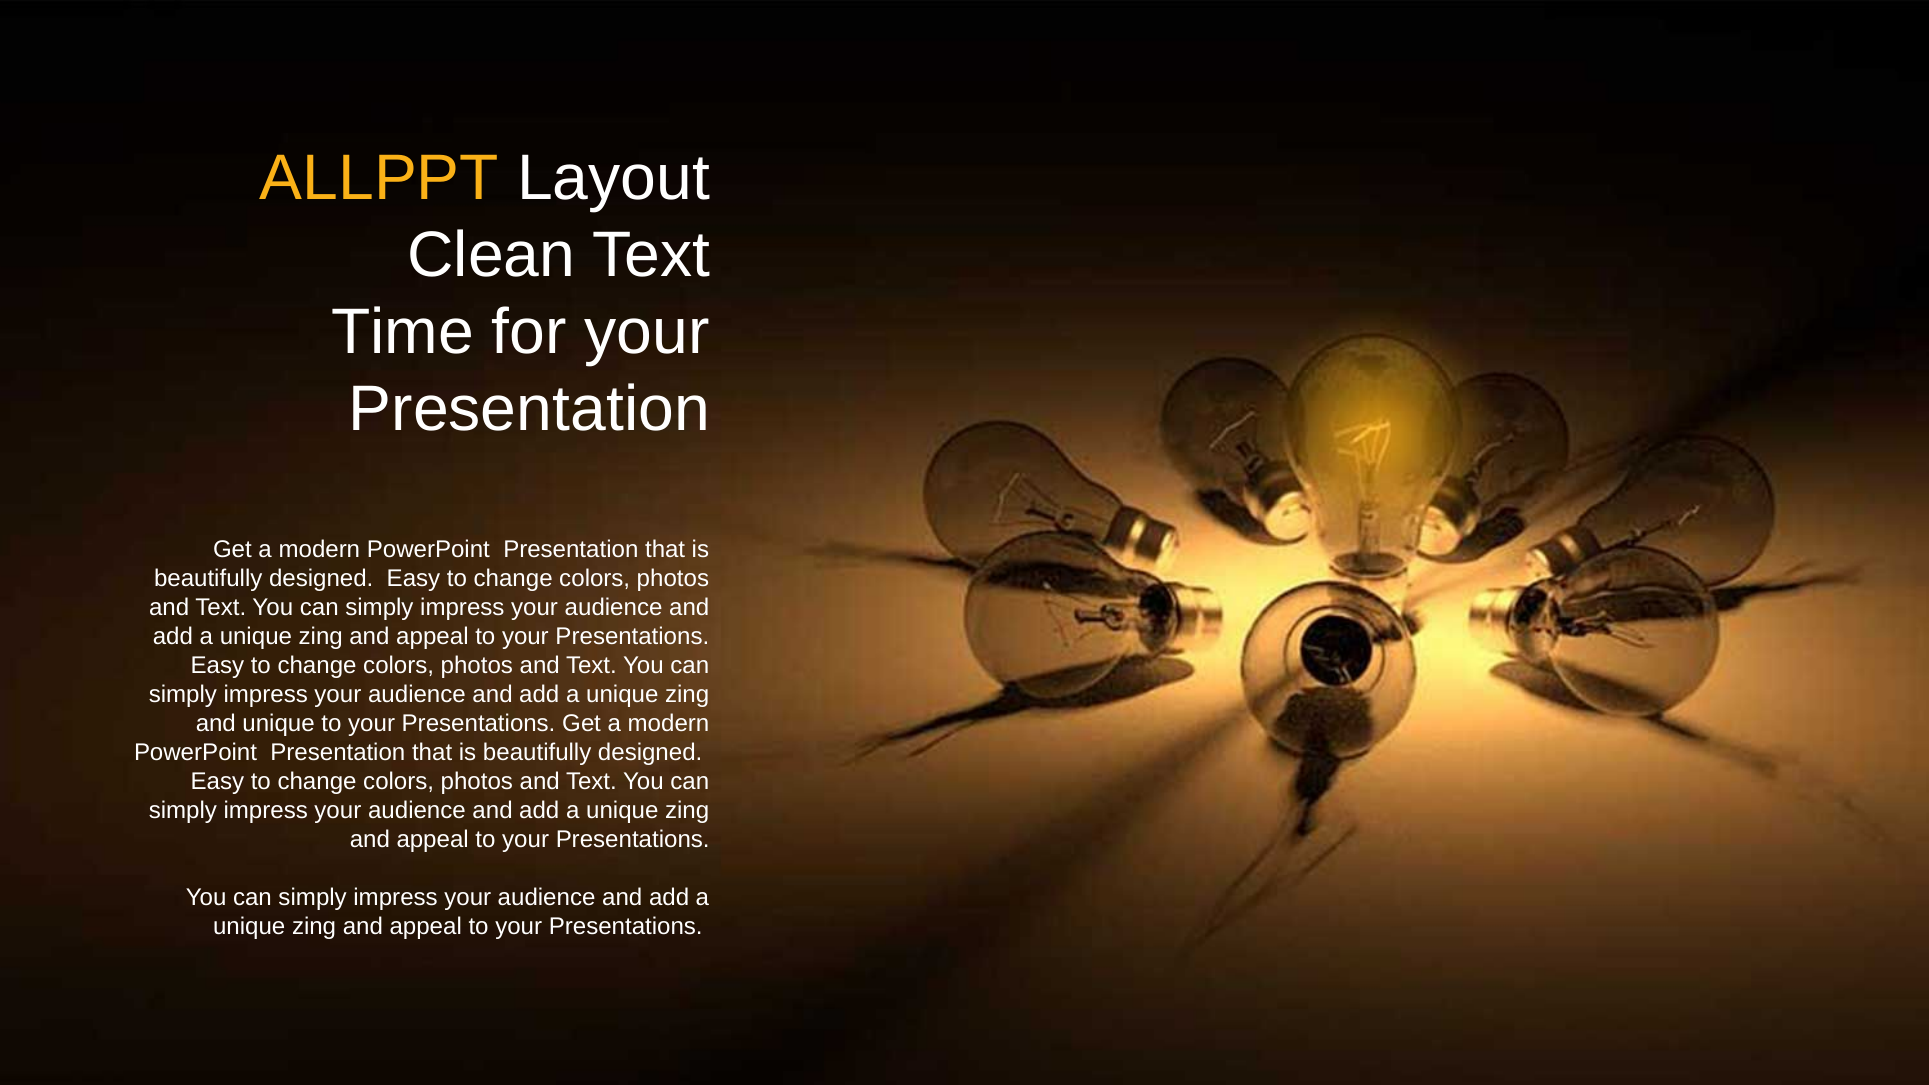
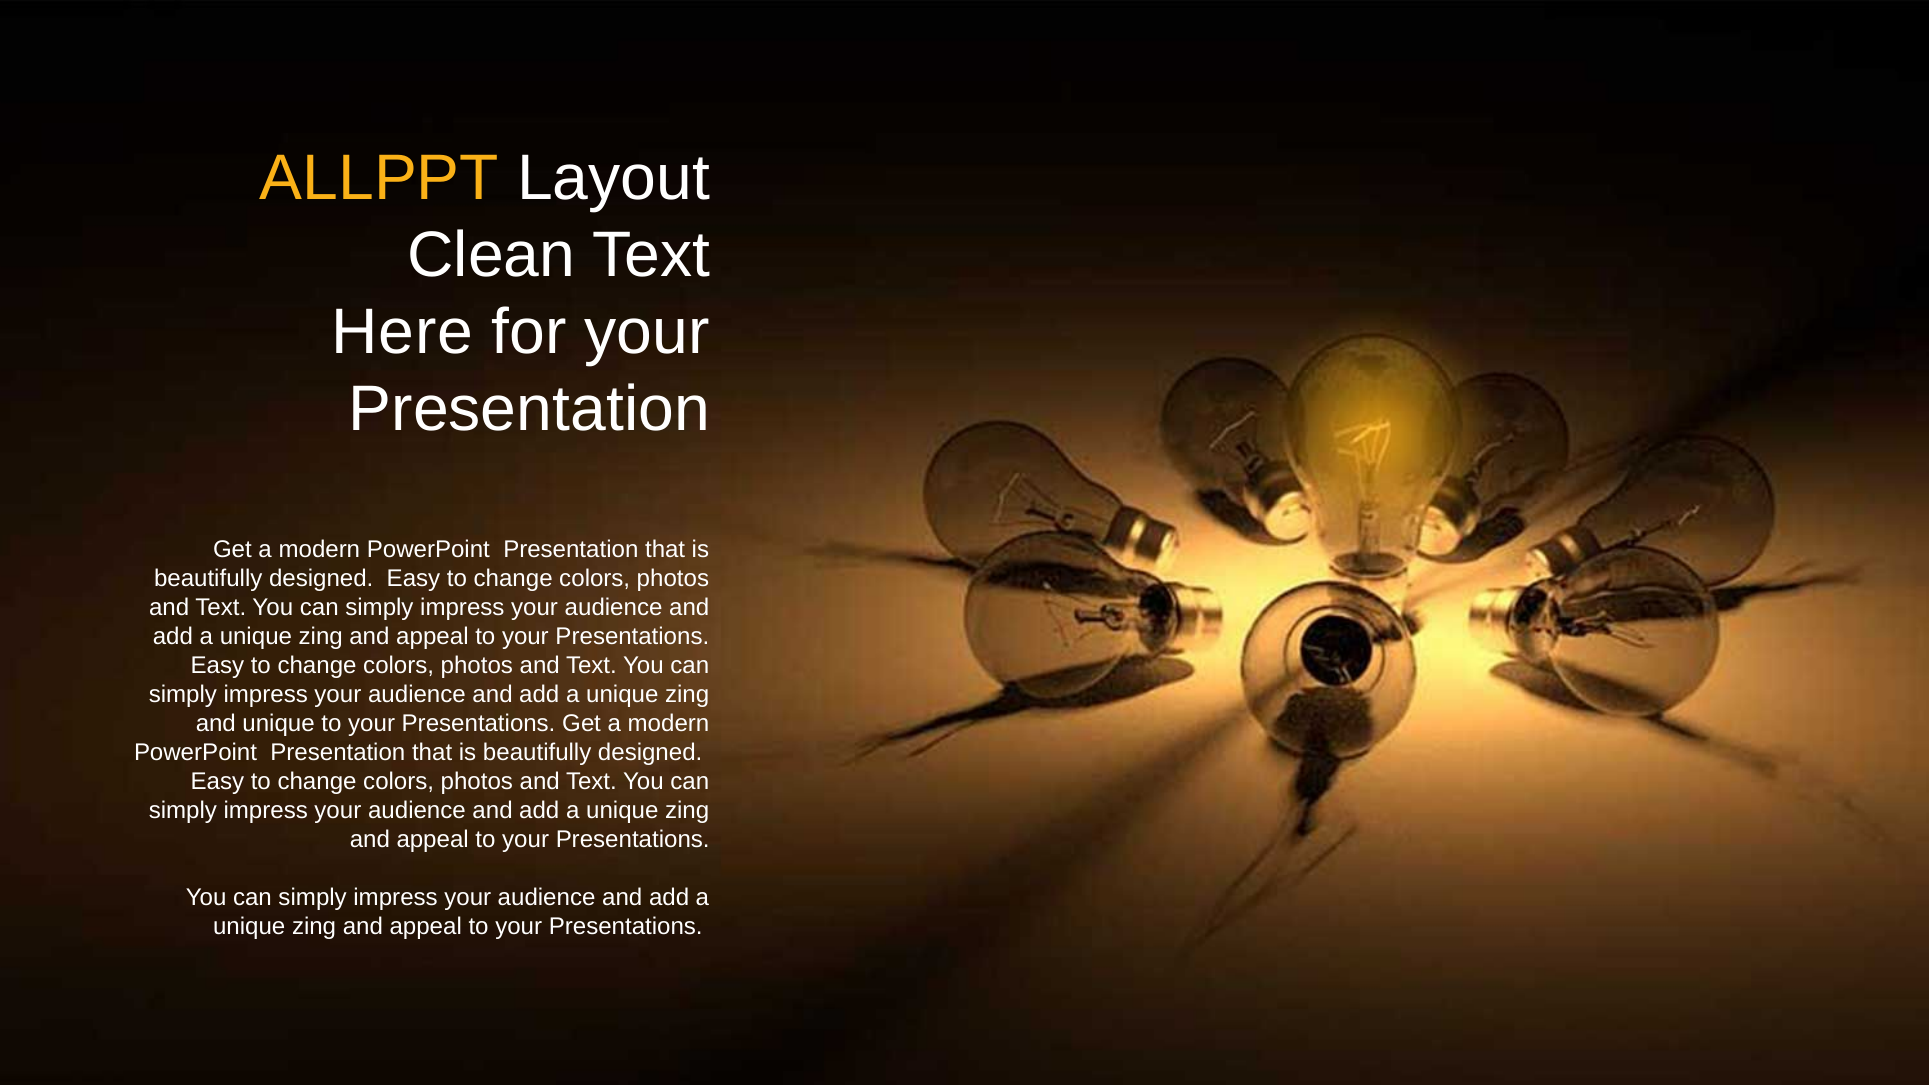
Time: Time -> Here (402, 332)
